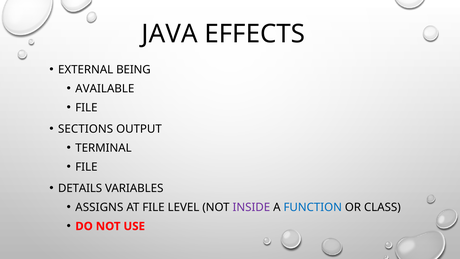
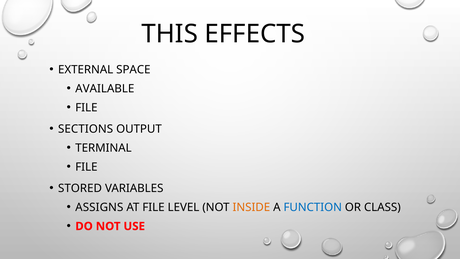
JAVA: JAVA -> THIS (170, 34)
BEING: BEING -> SPACE (133, 70)
DETAILS: DETAILS -> STORED (80, 188)
INSIDE colour: purple -> orange (251, 207)
